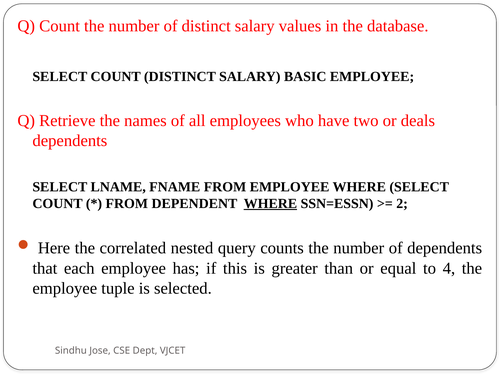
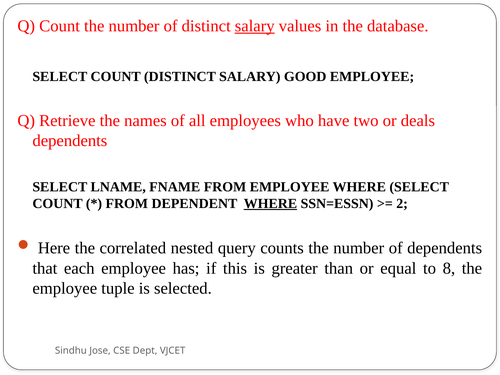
salary underline: none -> present (255, 26)
BASIC: BASIC -> GOOD (305, 76)
4: 4 -> 8 (449, 268)
